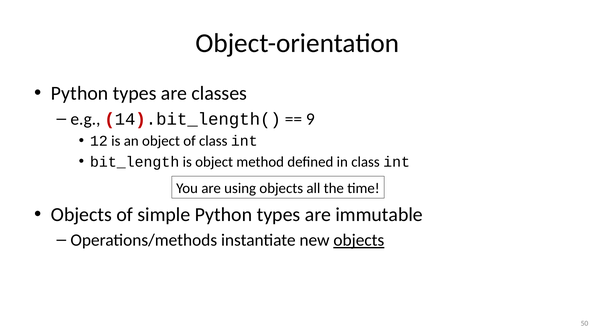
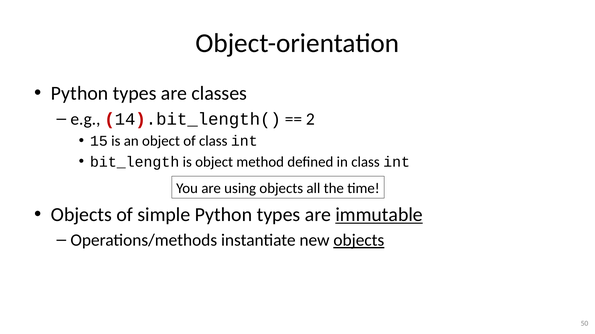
9: 9 -> 2 (310, 119)
12: 12 -> 15 (99, 141)
immutable underline: none -> present (379, 215)
